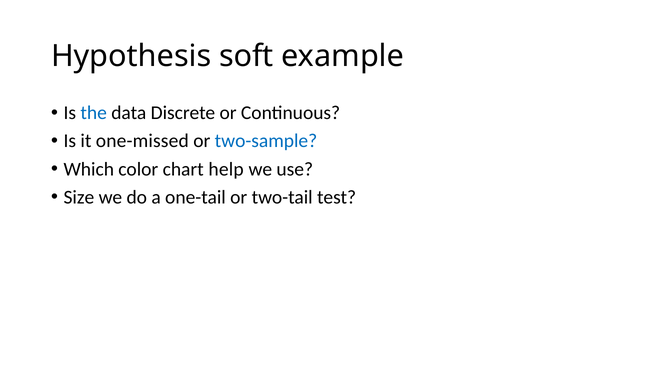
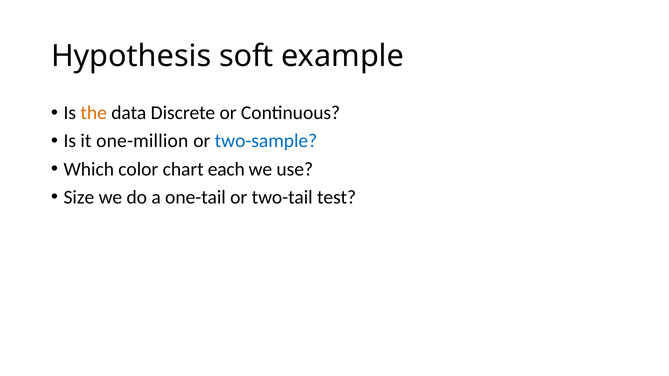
the colour: blue -> orange (94, 113)
one-missed: one-missed -> one-million (142, 141)
help: help -> each (226, 169)
